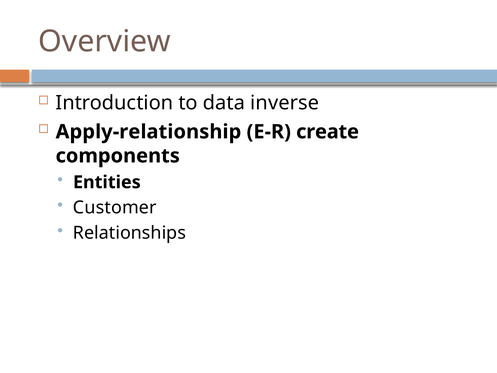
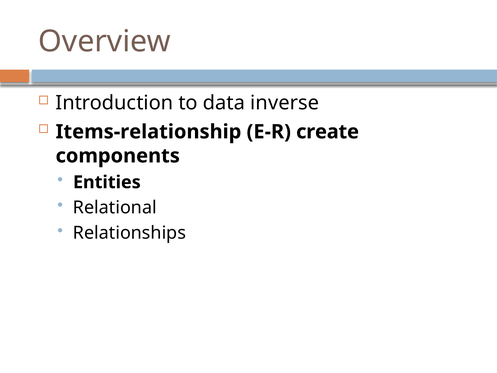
Apply-relationship: Apply-relationship -> Items-relationship (148, 132)
Customer: Customer -> Relational (115, 207)
